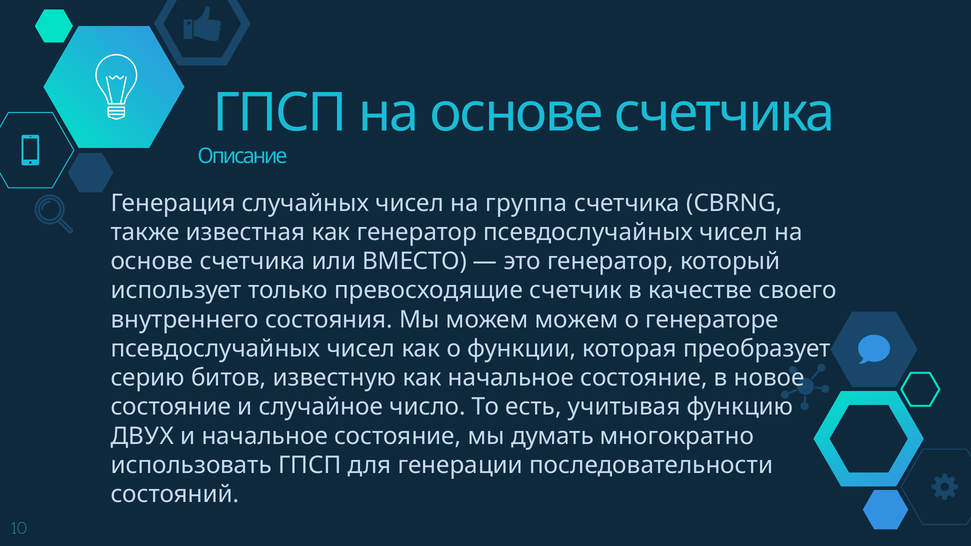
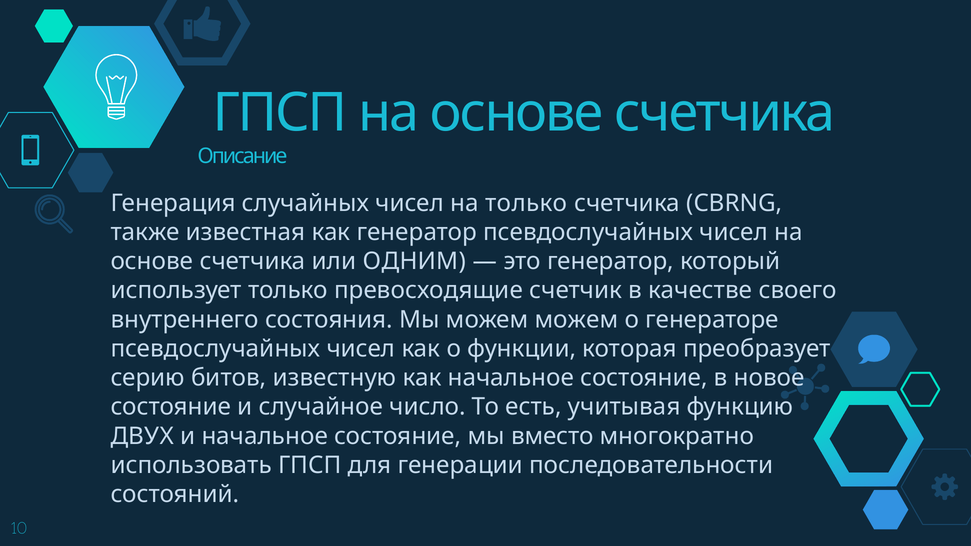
на группа: группа -> только (526, 203)
ВМЕСТО: ВМЕСТО -> ОДНИМ (414, 261)
думать: думать -> вместо (552, 436)
